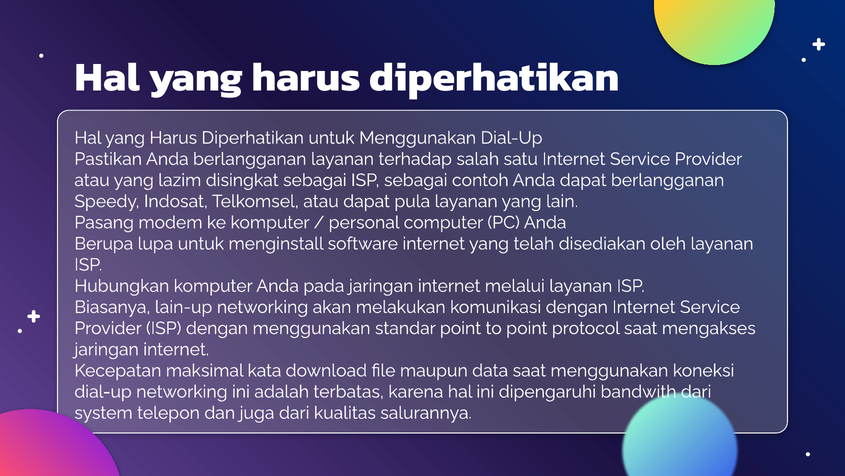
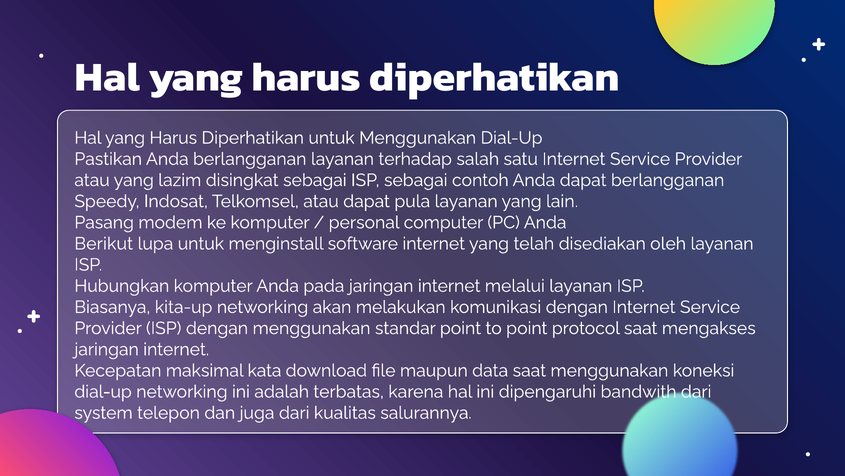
Berupa: Berupa -> Berikut (104, 243)
lain-up: lain-up -> kita-up (184, 307)
